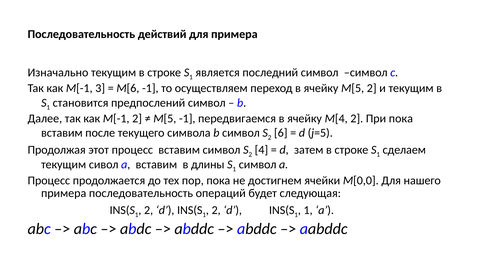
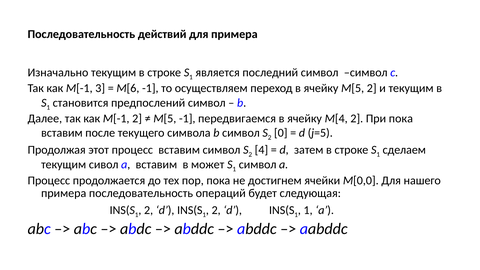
6: 6 -> 0 (281, 133)
длины: длины -> может (208, 165)
